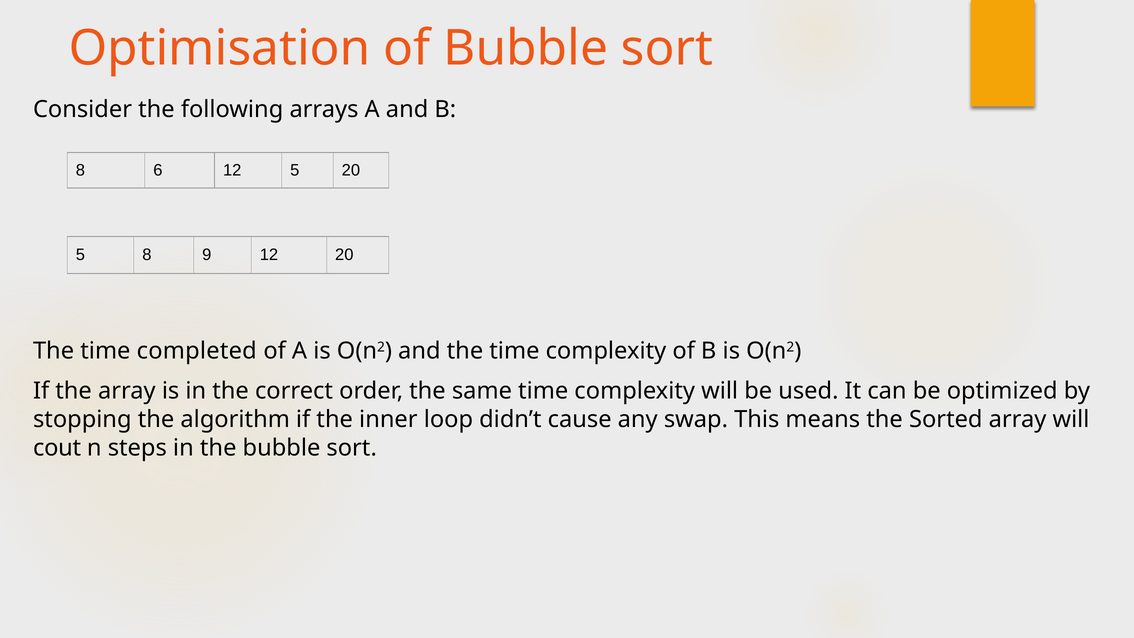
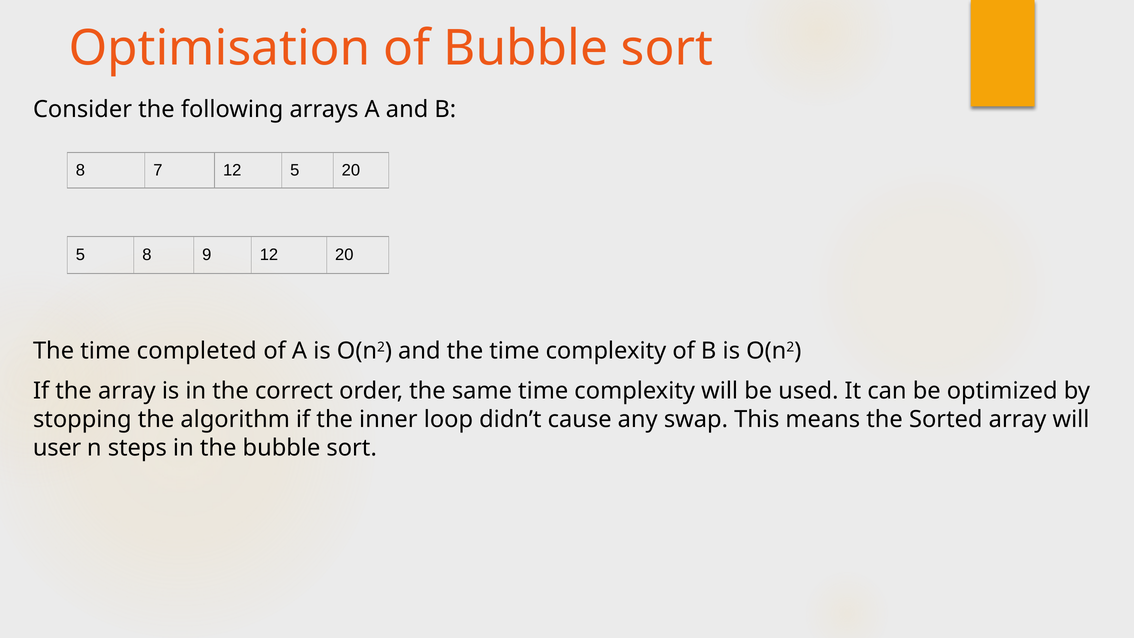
6: 6 -> 7 (158, 170)
cout: cout -> user (57, 448)
